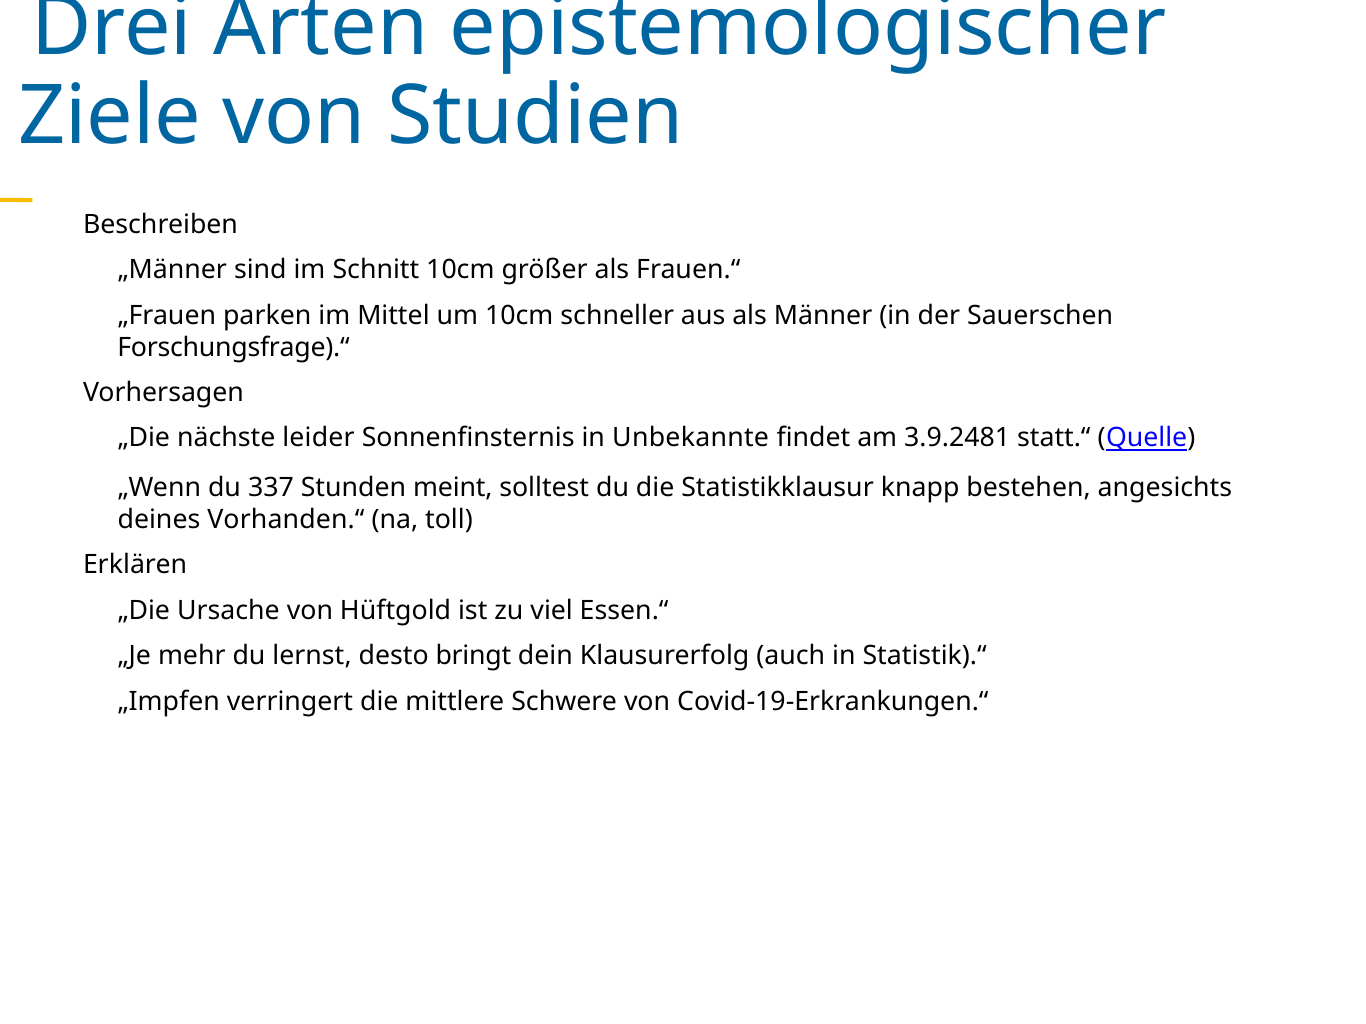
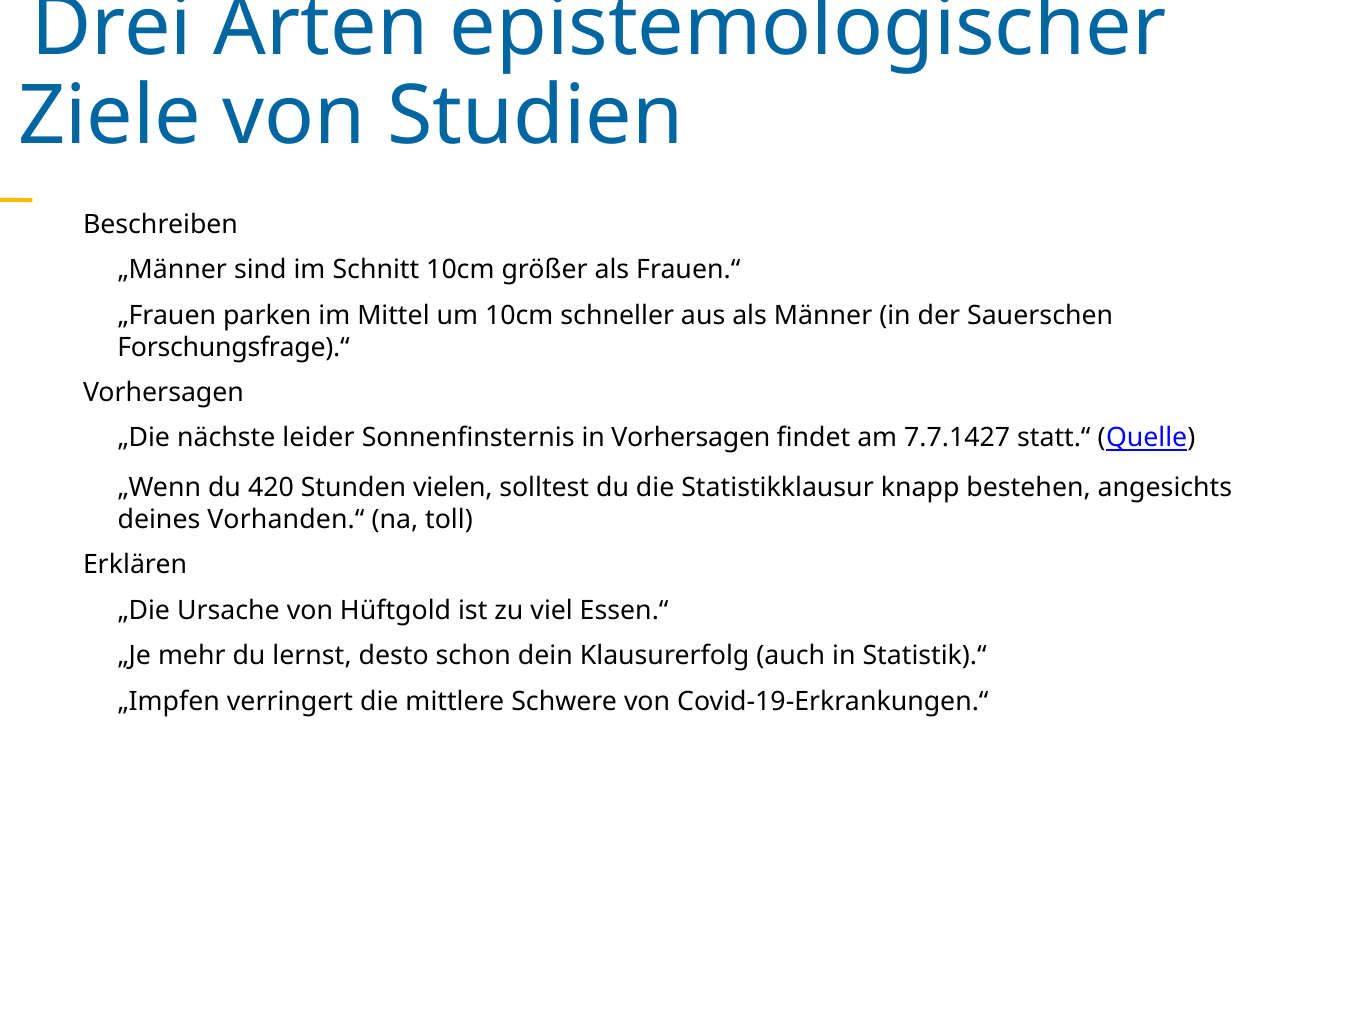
in Unbekannte: Unbekannte -> Vorhersagen (691, 438)
3.9.2481: 3.9.2481 -> 7.7.1427 (957, 438)
337: 337 -> 420 (271, 488)
meint: meint -> vielen (453, 488)
bringt: bringt -> schon (473, 656)
